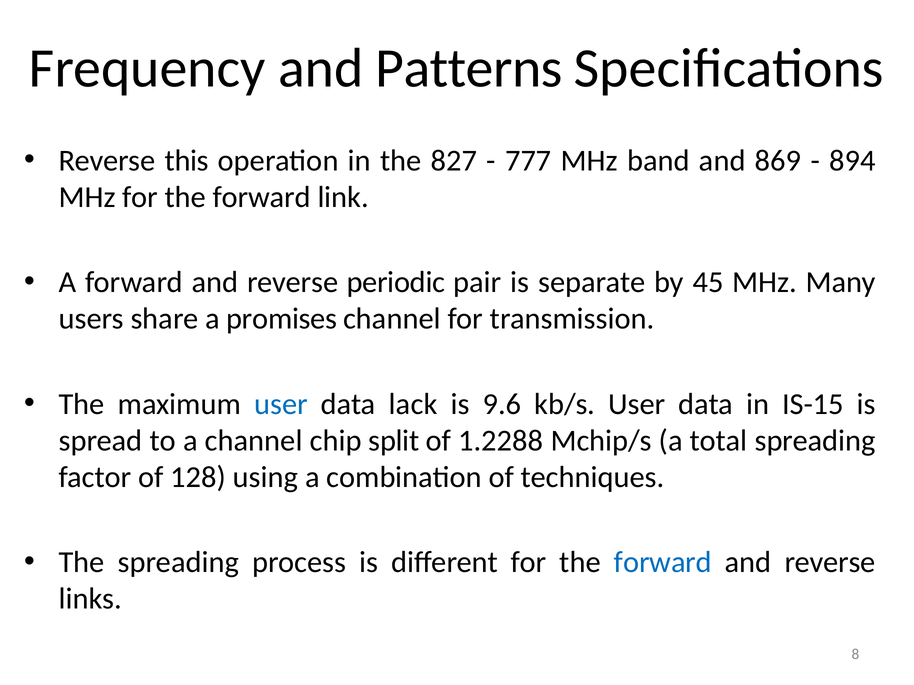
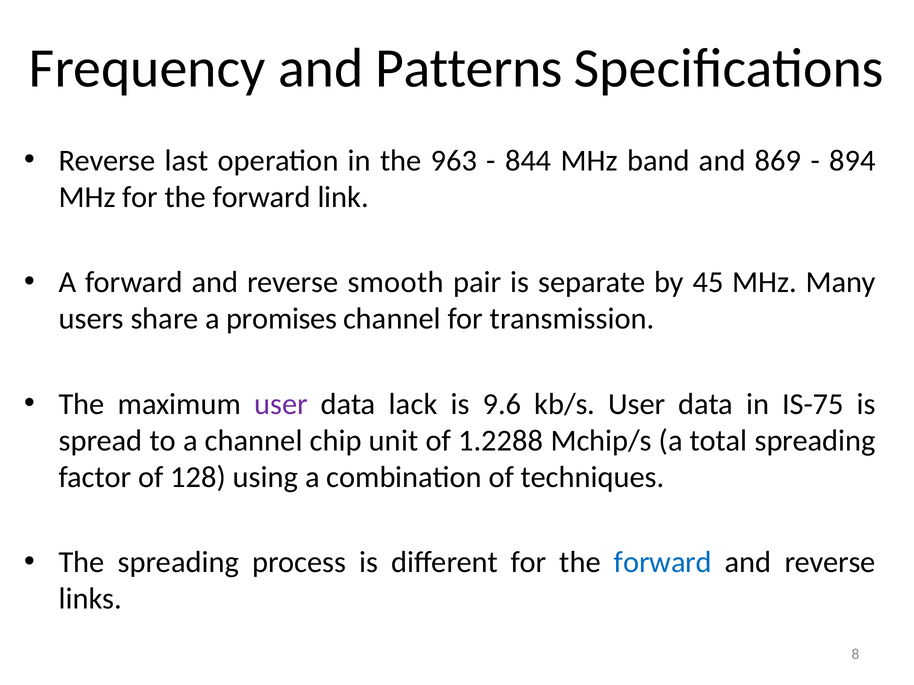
this: this -> last (187, 161)
827: 827 -> 963 (454, 161)
777: 777 -> 844 (528, 161)
periodic: periodic -> smooth (396, 282)
user colour: blue -> purple (281, 404)
IS-15: IS-15 -> IS-75 (813, 404)
split: split -> unit (394, 441)
